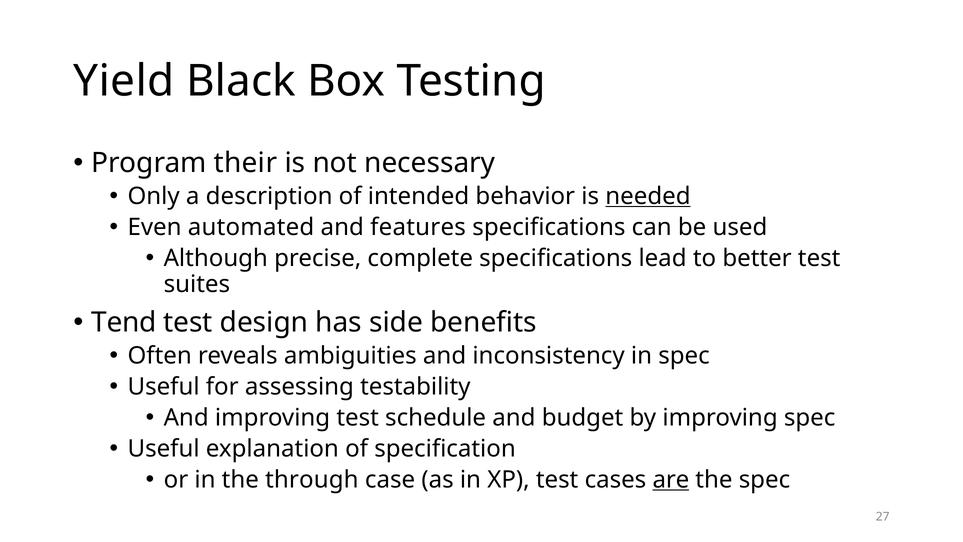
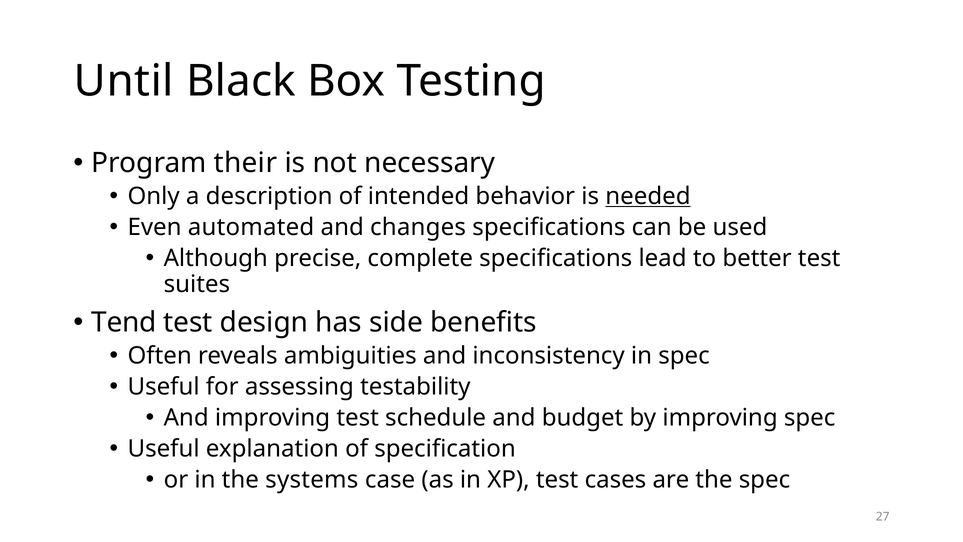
Yield: Yield -> Until (124, 81)
features: features -> changes (418, 227)
through: through -> systems (312, 479)
are underline: present -> none (671, 479)
